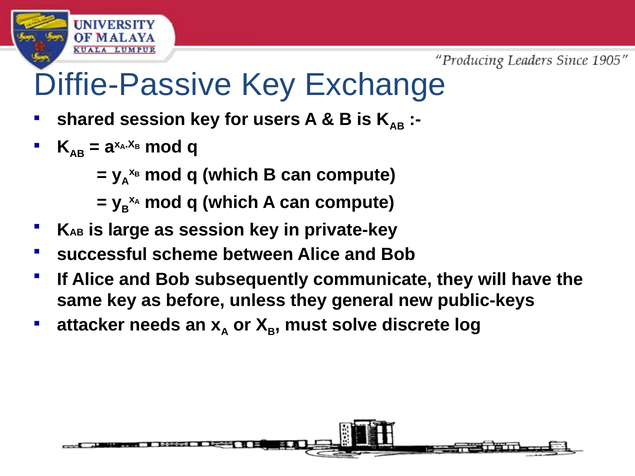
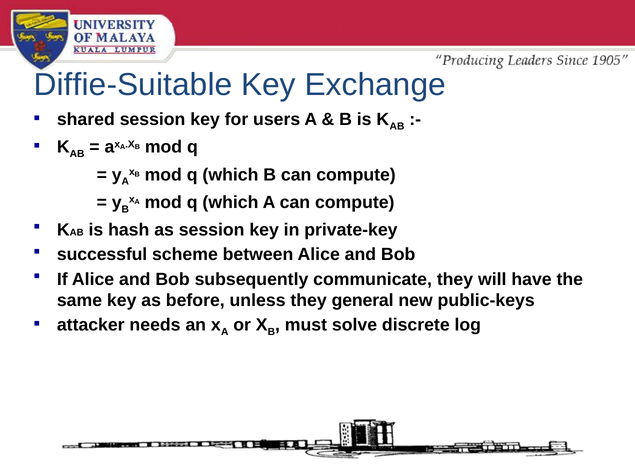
Diffie-Passive: Diffie-Passive -> Diffie-Suitable (133, 85)
large: large -> hash (129, 230)
